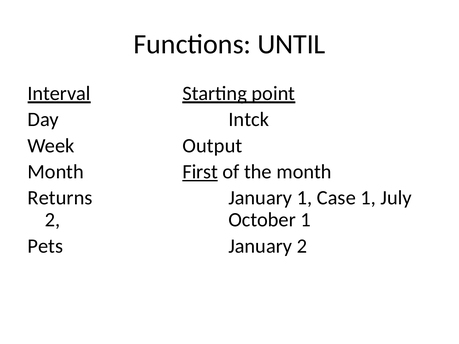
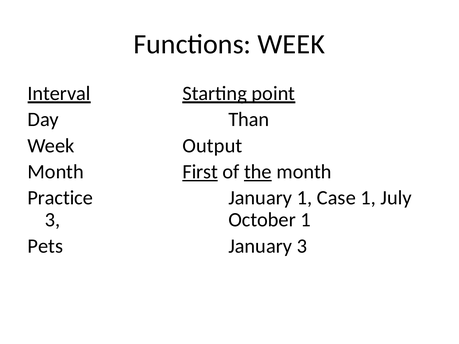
Functions UNTIL: UNTIL -> WEEK (291, 44)
Intck: Intck -> Than (249, 120)
the underline: none -> present (258, 172)
Returns: Returns -> Practice (60, 198)
2: 2 -> 3 (52, 220)
January 2: 2 -> 3 (302, 246)
